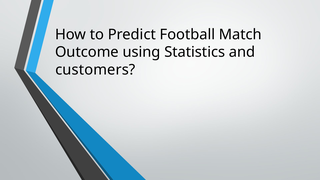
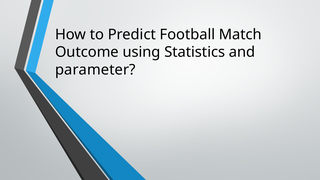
customers: customers -> parameter (95, 70)
